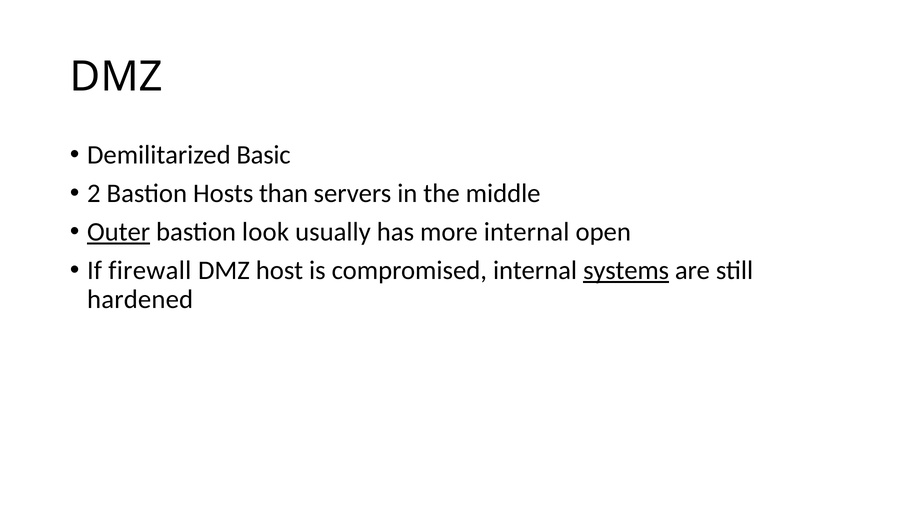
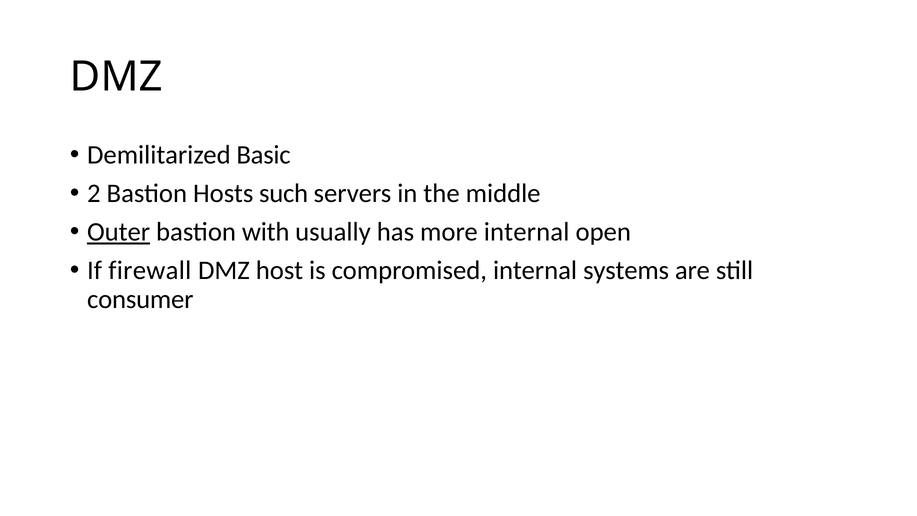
than: than -> such (284, 193)
look: look -> with (266, 232)
systems underline: present -> none (626, 270)
hardened: hardened -> consumer (140, 299)
